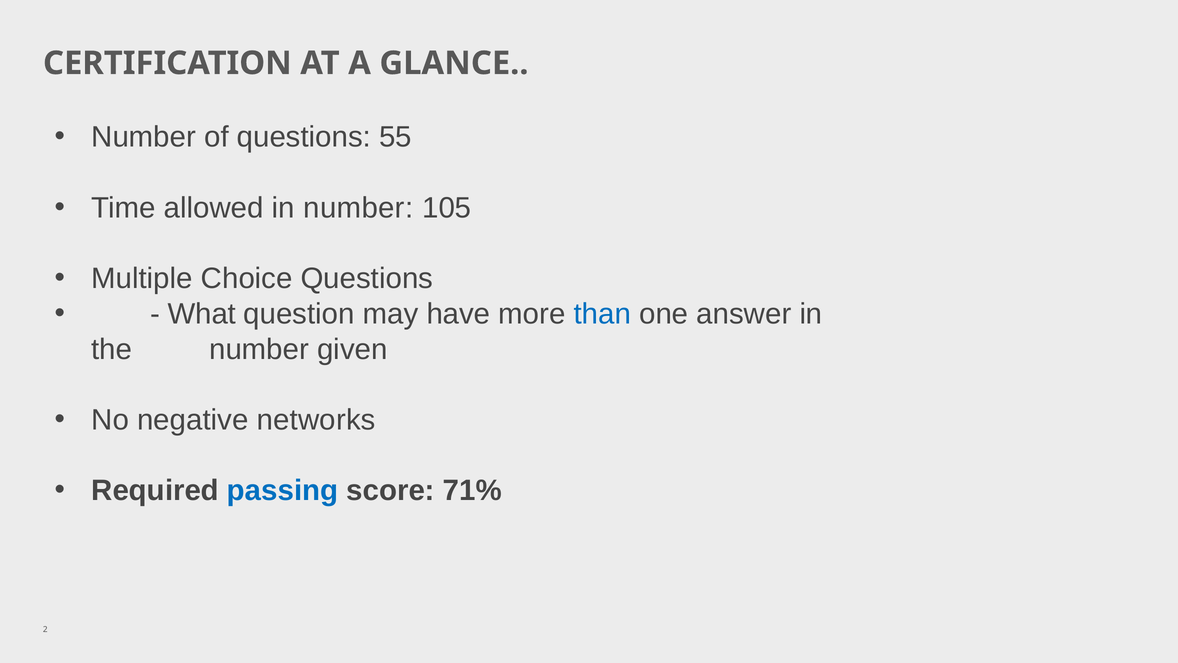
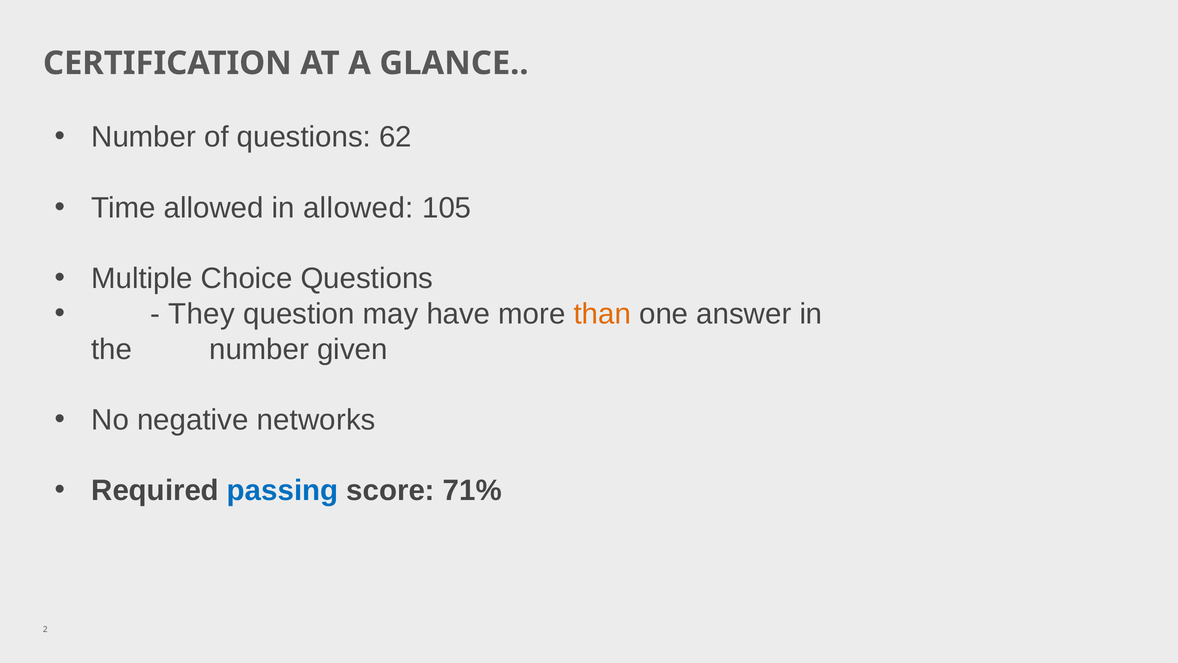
55: 55 -> 62 (395, 137)
in number: number -> allowed (358, 208)
What: What -> They (202, 314)
than colour: blue -> orange (602, 314)
